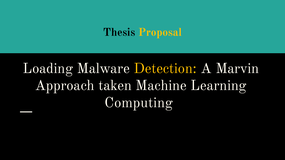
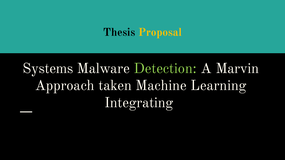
Loading: Loading -> Systems (48, 69)
Detection colour: yellow -> light green (165, 69)
Computing: Computing -> Integrating (139, 103)
